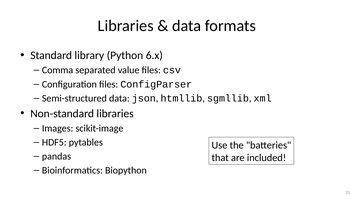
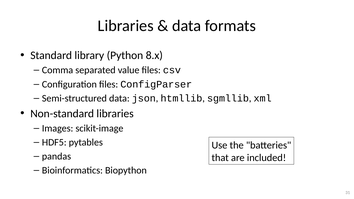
6.x: 6.x -> 8.x (154, 55)
